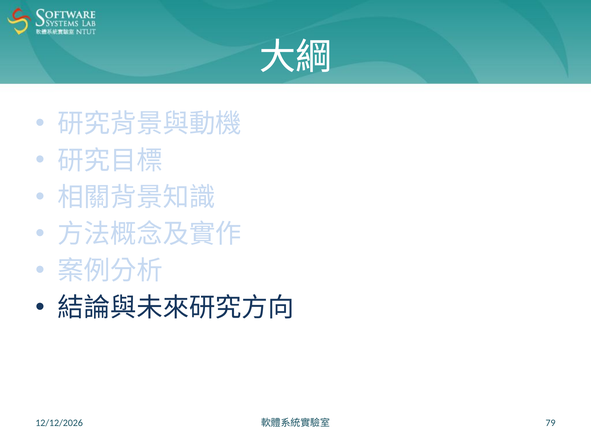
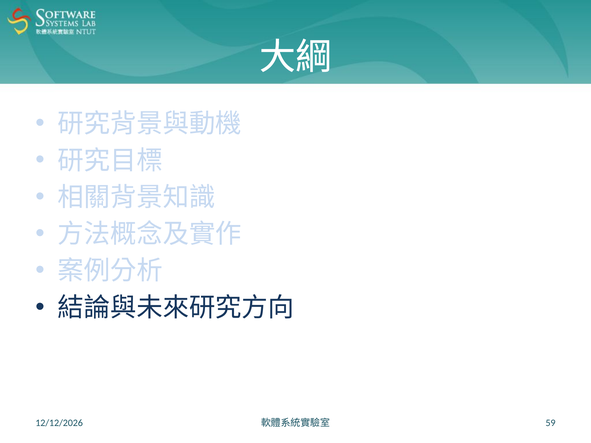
79: 79 -> 59 (551, 423)
